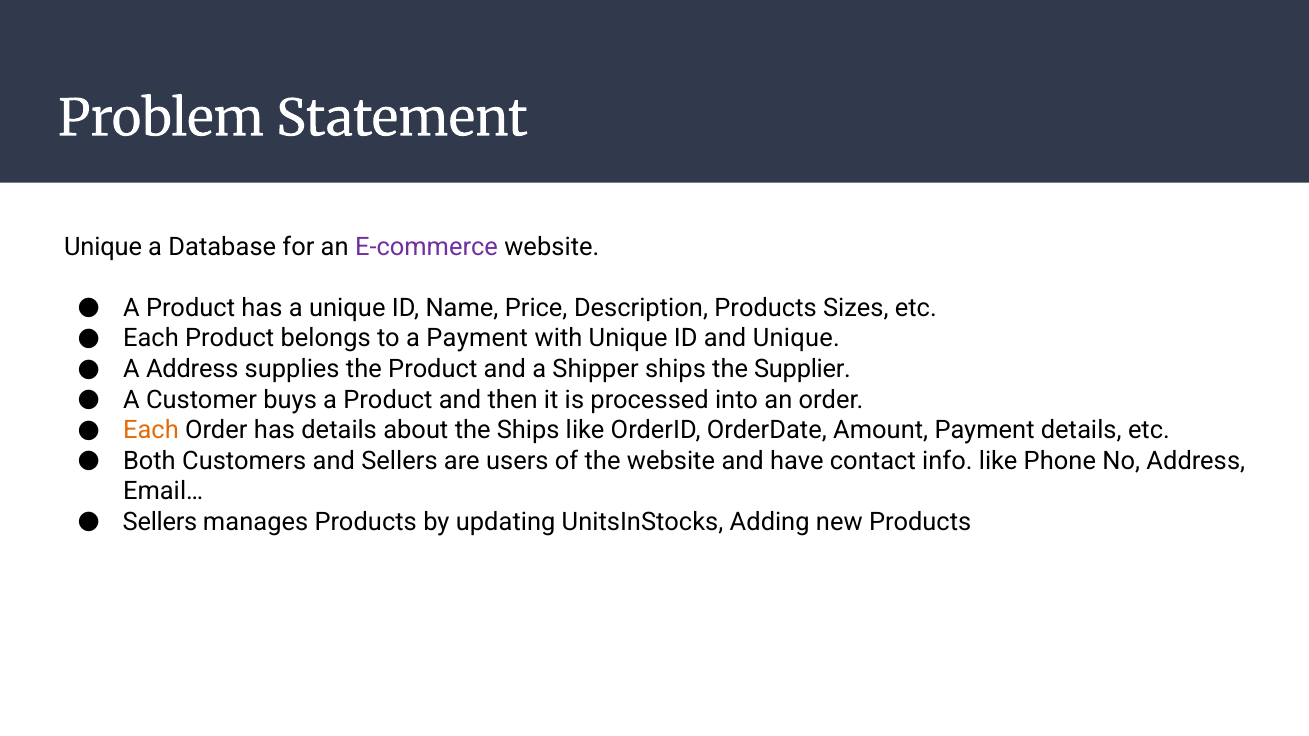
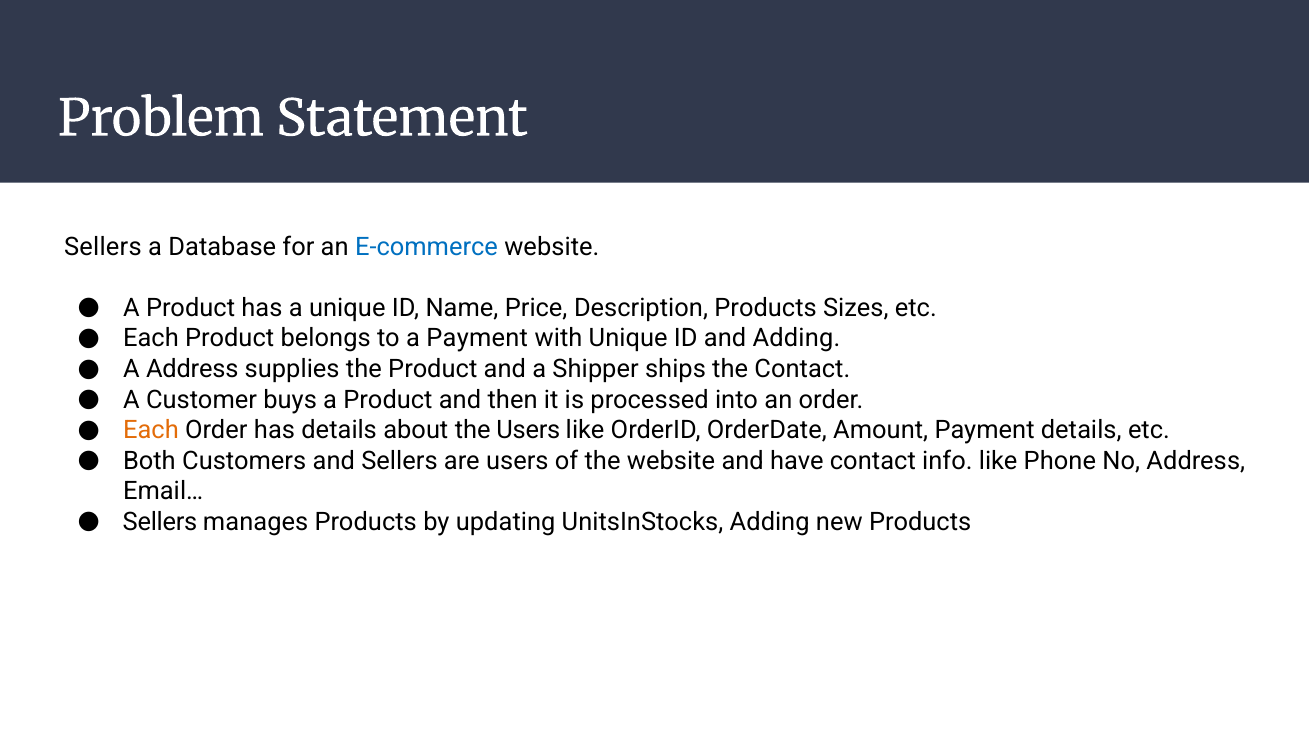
Unique: Unique -> Sellers (103, 247)
E-commerce colour: purple -> blue (427, 247)
and Unique: Unique -> Adding (796, 339)
the Supplier: Supplier -> Contact (802, 369)
the Ships: Ships -> Users (528, 430)
